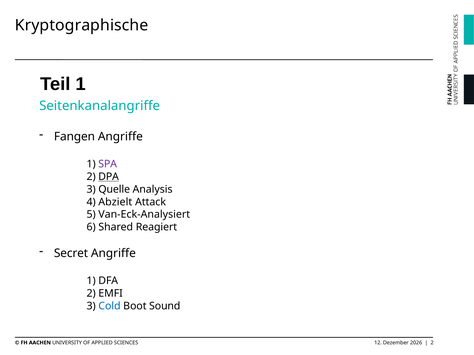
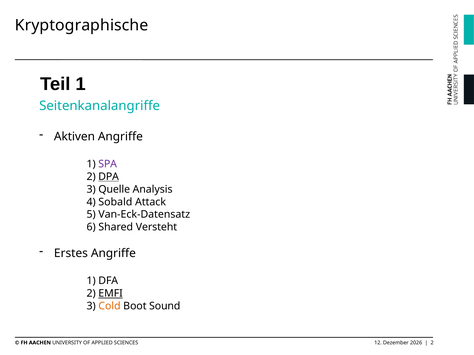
Fangen: Fangen -> Aktiven (74, 137)
Abzielt: Abzielt -> Sobald (115, 202)
Van-Eck-Analysiert: Van-Eck-Analysiert -> Van-Eck-Datensatz (144, 215)
Reagiert: Reagiert -> Versteht (156, 227)
Secret: Secret -> Erstes (71, 254)
EMFI underline: none -> present (111, 294)
Cold colour: blue -> orange (109, 306)
